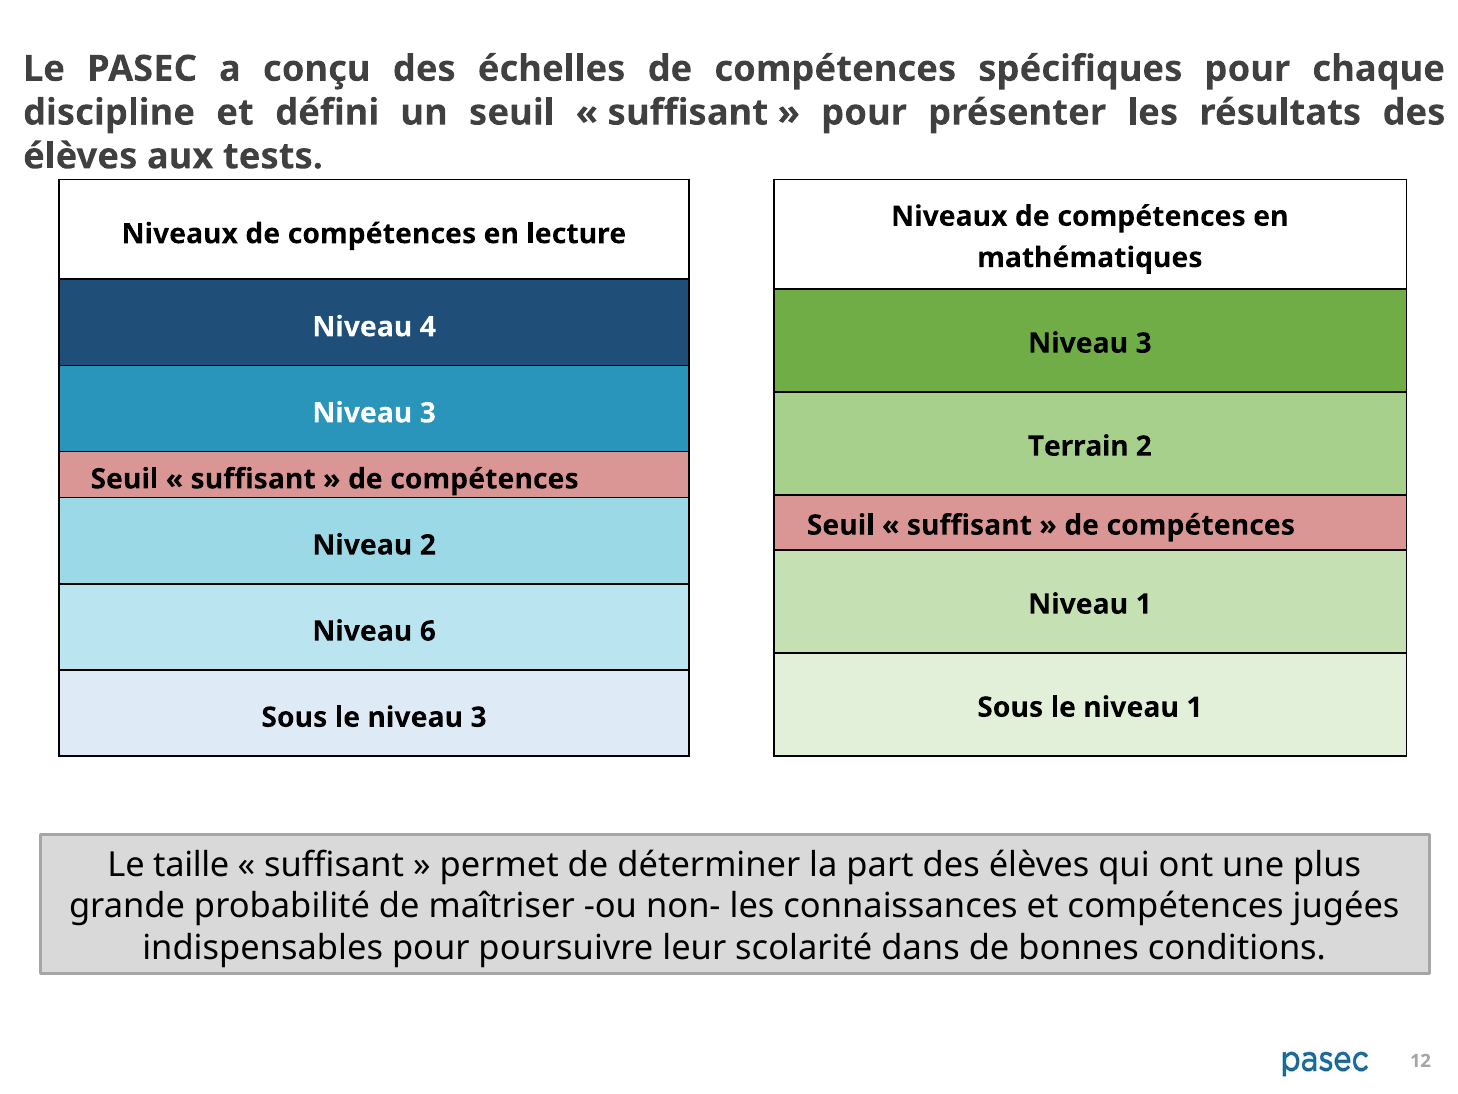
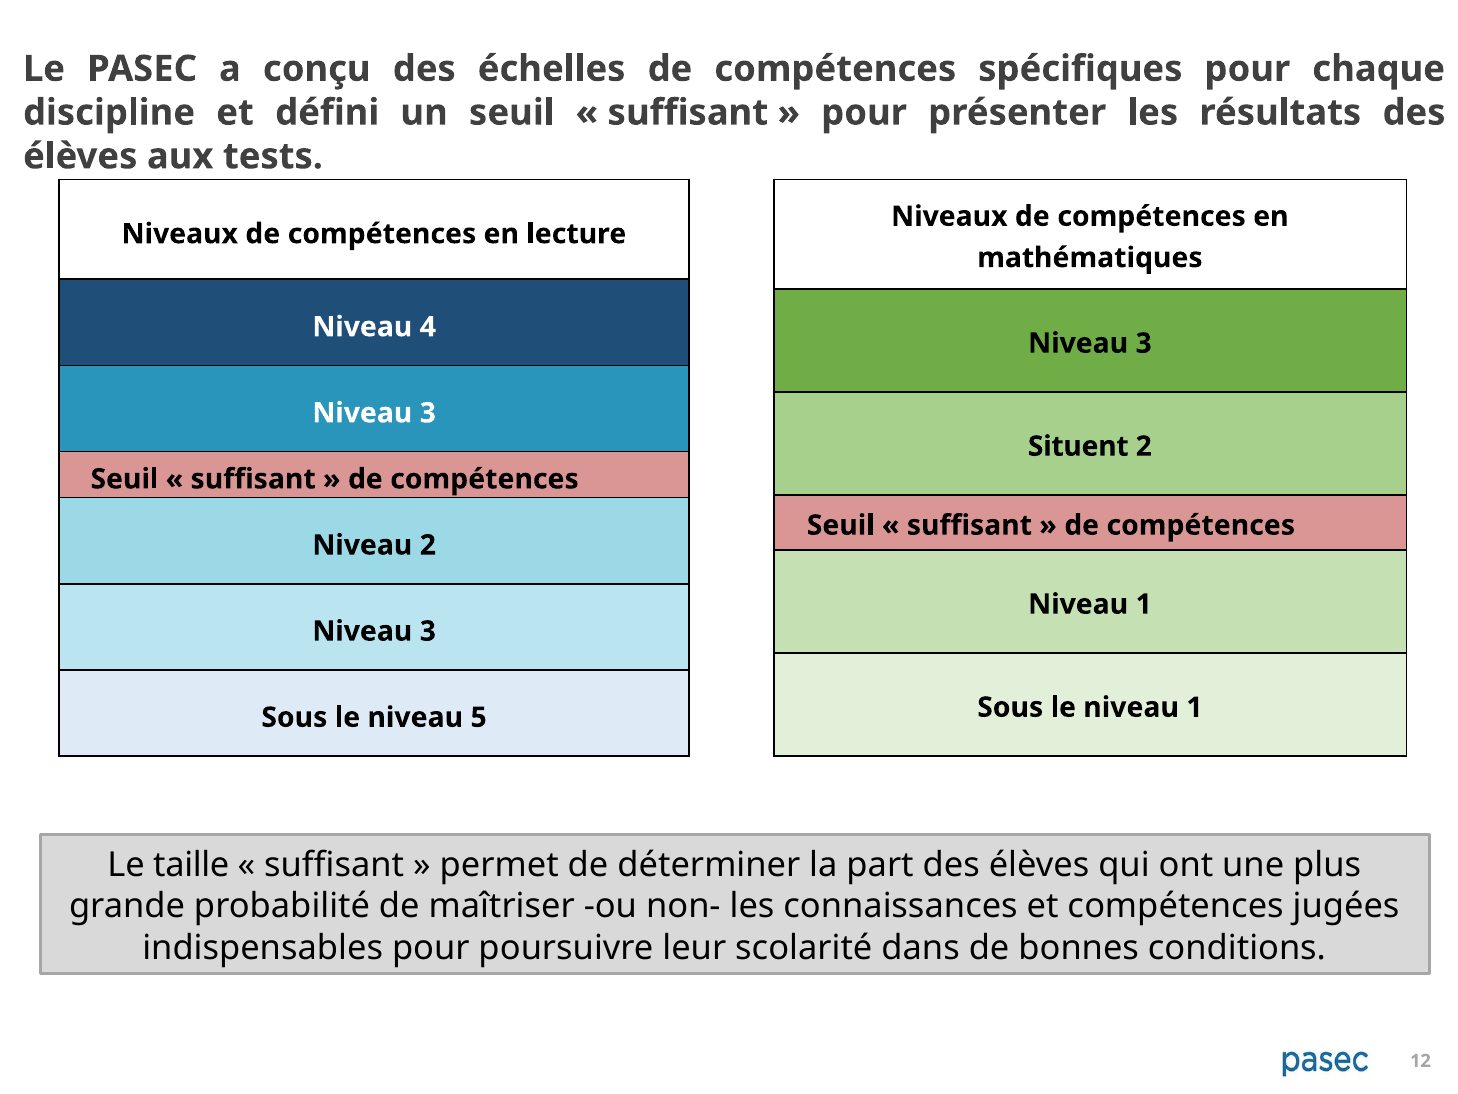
Terrain: Terrain -> Situent (1078, 446)
6: 6 -> 3 (428, 631)
le niveau 3: 3 -> 5 (479, 717)
